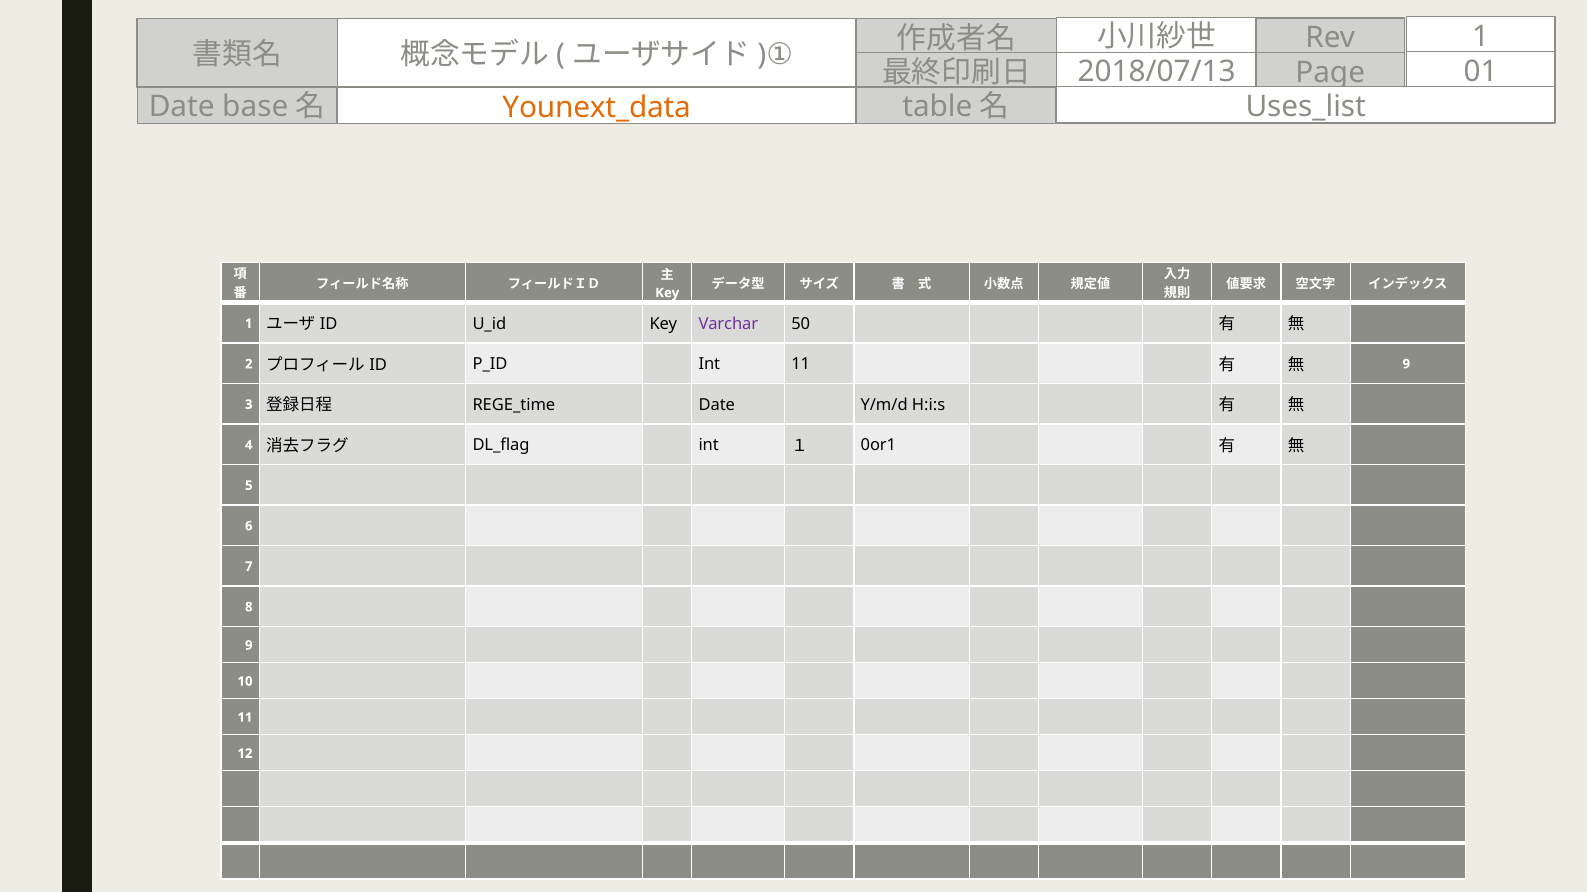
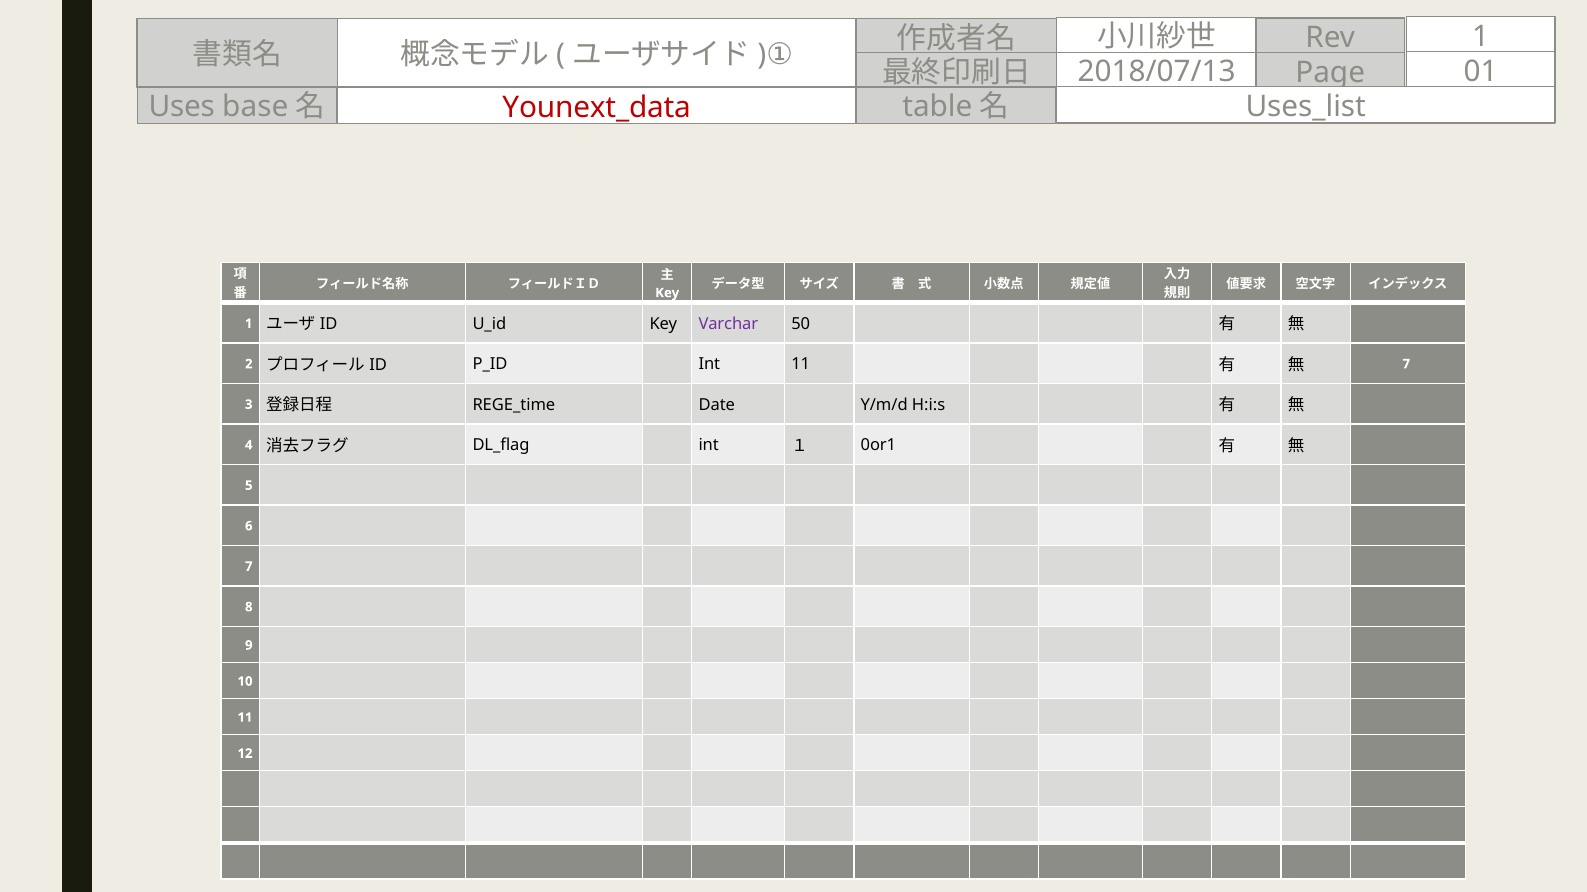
Date: Date -> Uses (182, 107)
Younext_data colour: orange -> red (597, 108)
9: 9 -> 7 (1406, 364)
